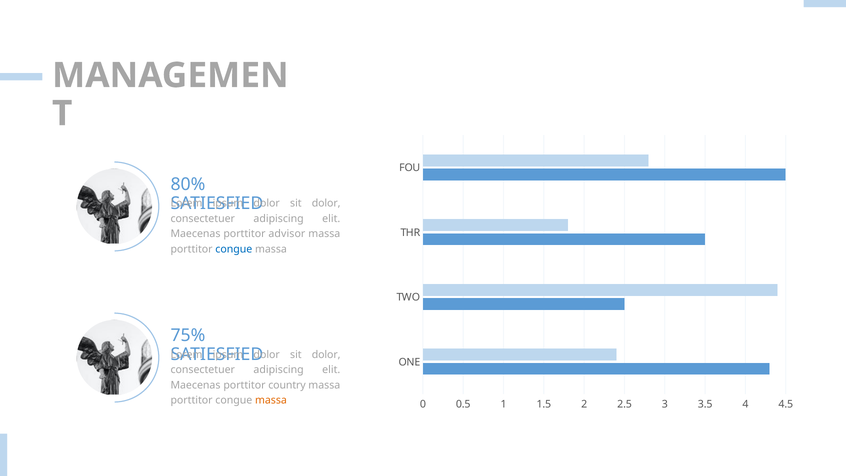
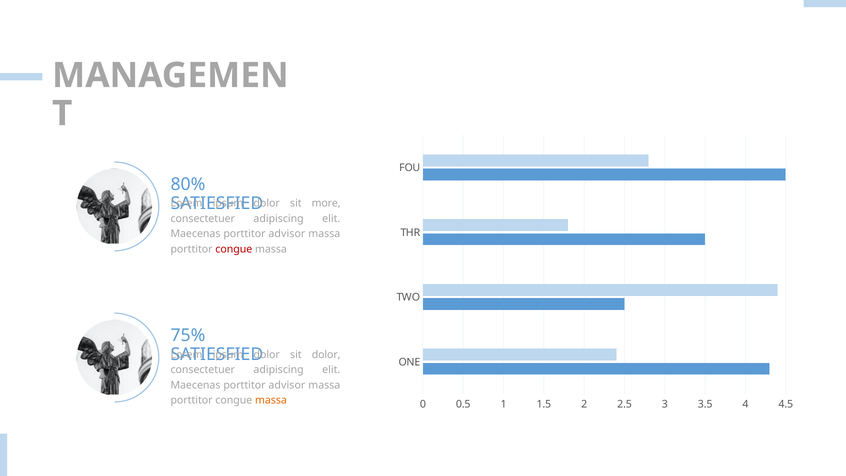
dolor: dolor -> more (326, 203)
congue colour: blue -> red (234, 249)
country: country -> advisor (287, 385)
